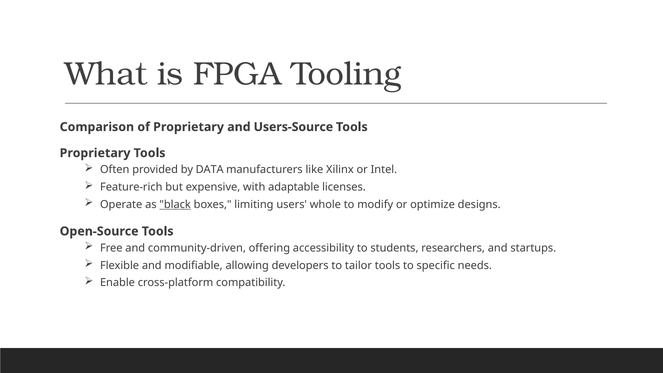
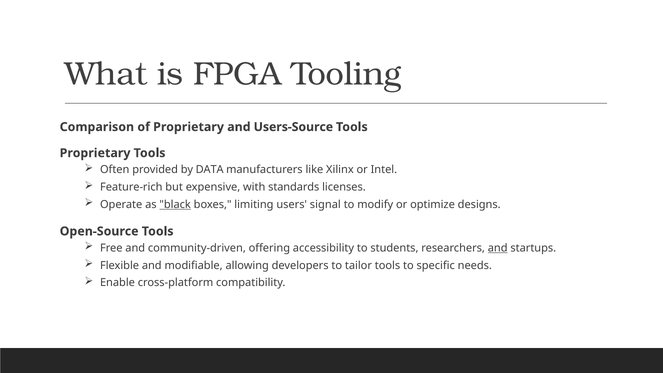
adaptable: adaptable -> standards (294, 187)
whole: whole -> signal (325, 205)
and underline: none -> present (498, 248)
